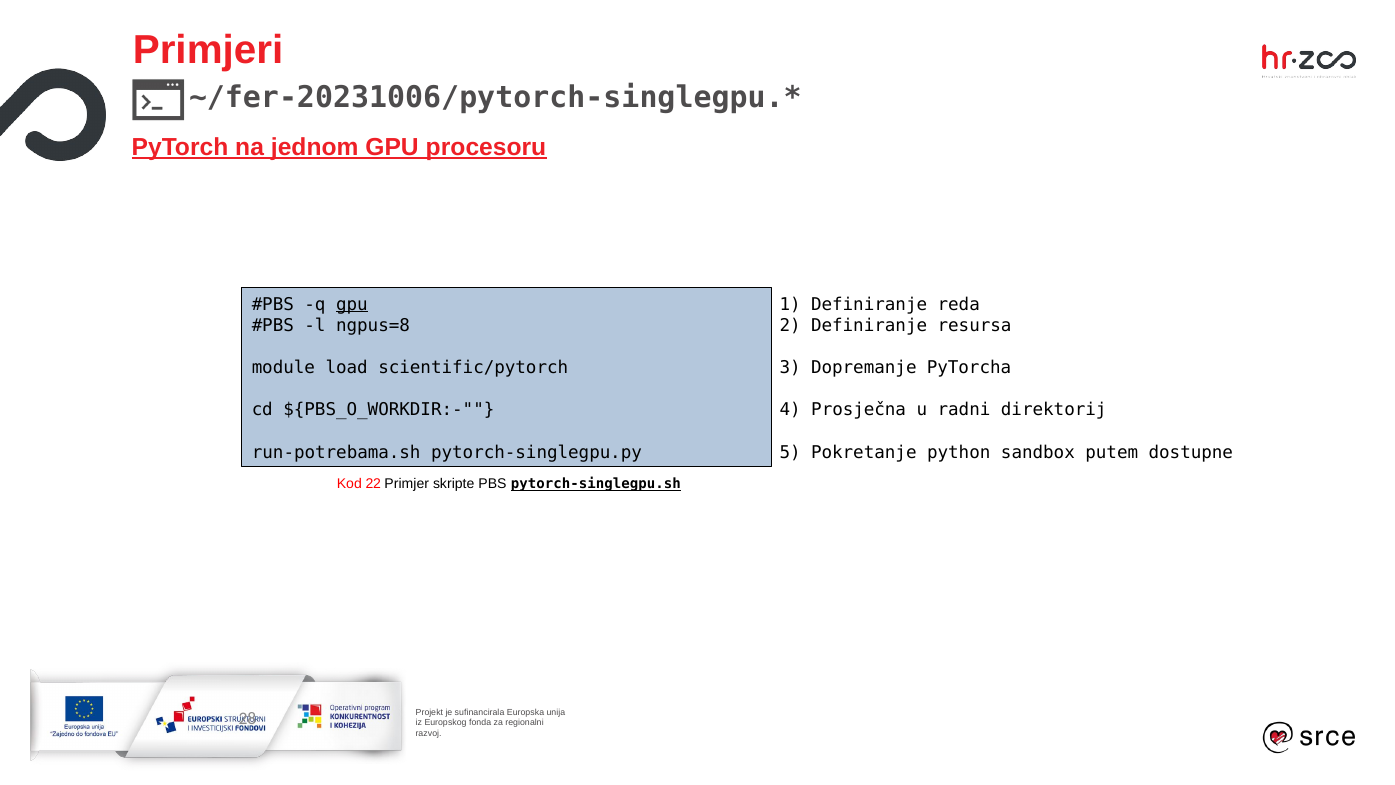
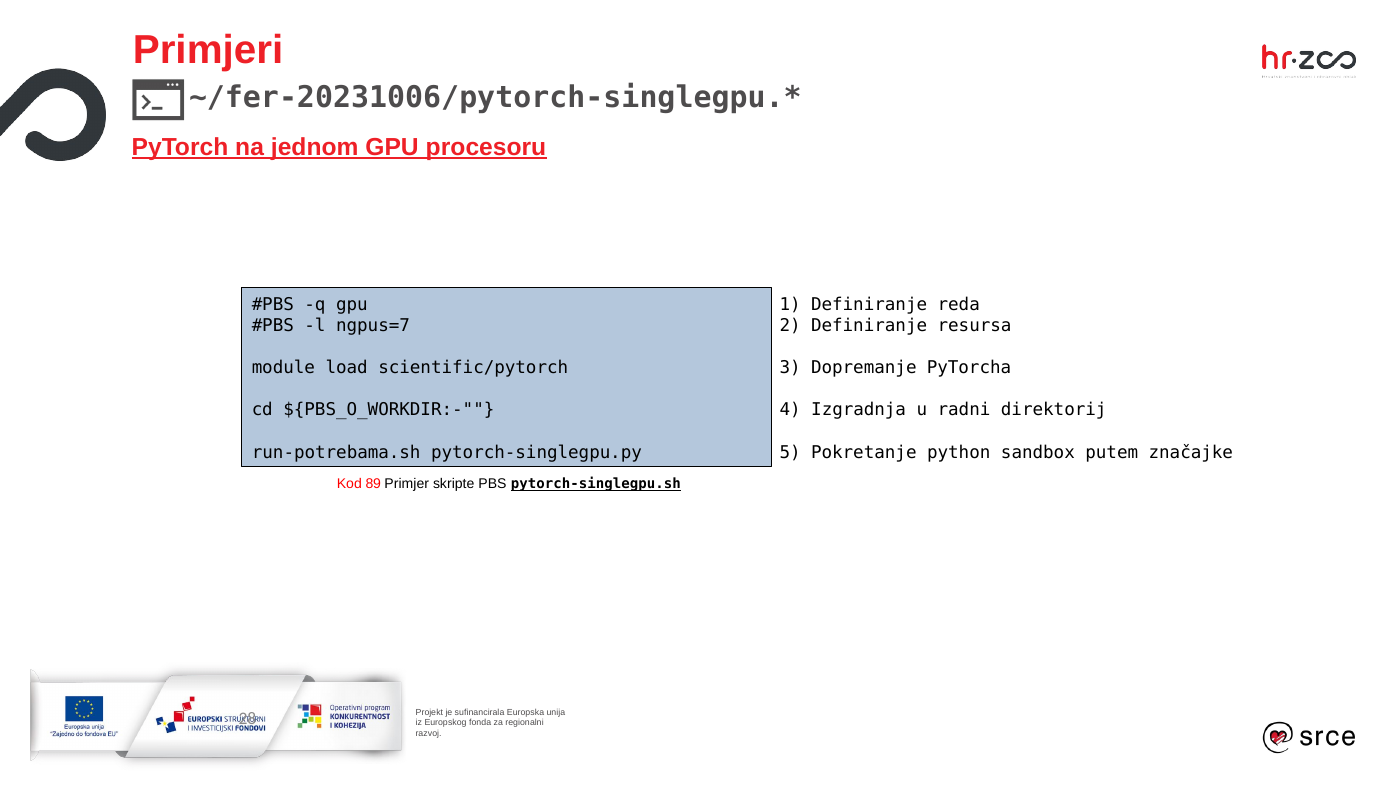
gpu underline: present -> none (352, 304)
ngpus=8: ngpus=8 -> ngpus=7 (373, 325)
Prosječna: Prosječna -> Izgradnja (859, 410)
dostupne: dostupne -> značajke (1191, 452)
22: 22 -> 89 (373, 484)
